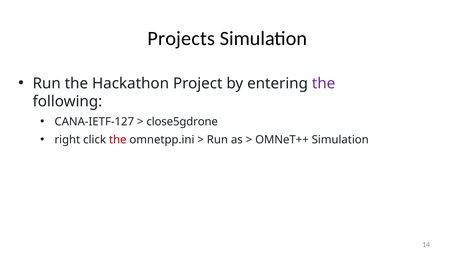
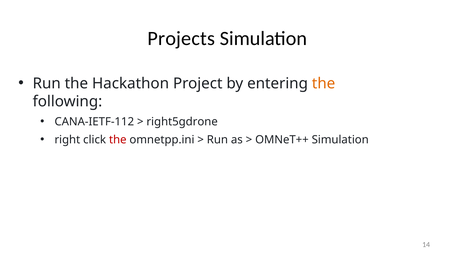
the colour: purple -> orange (324, 83)
CANA-IETF-127: CANA-IETF-127 -> CANA-IETF-112 (94, 122)
close5gdrone: close5gdrone -> right5gdrone (182, 122)
